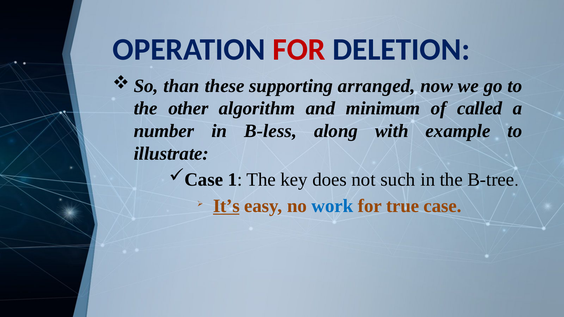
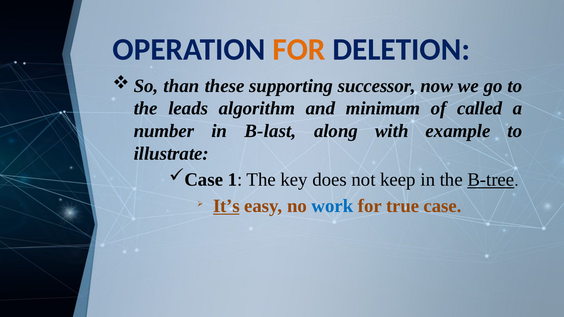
FOR colour: red -> orange (299, 50)
arranged: arranged -> successor (377, 86)
other: other -> leads (188, 108)
B-less: B-less -> B-last (270, 131)
such: such -> keep (398, 180)
B-tree underline: none -> present (491, 180)
